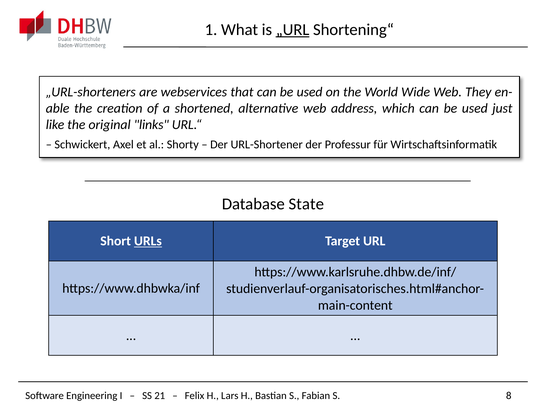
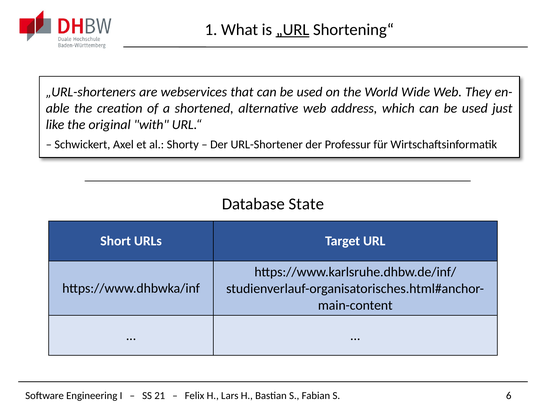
links: links -> with (151, 125)
URLs underline: present -> none (148, 241)
8: 8 -> 6 (509, 396)
